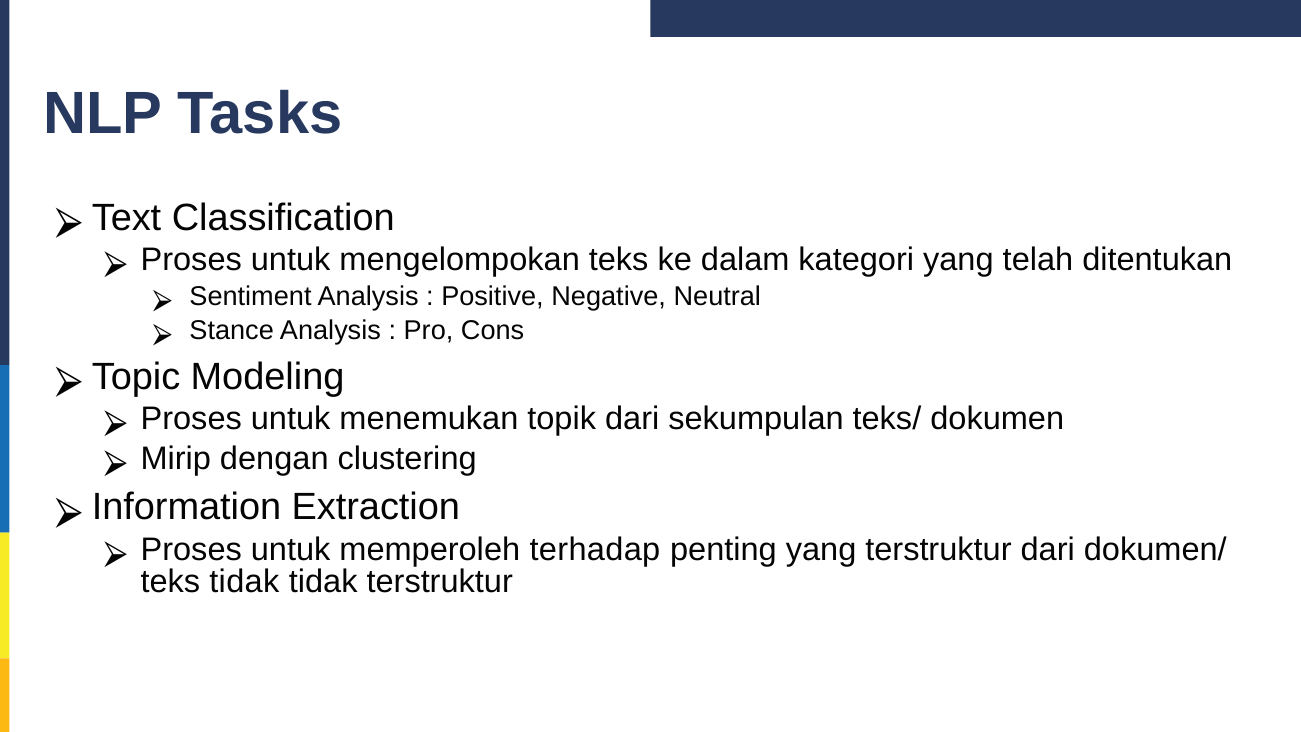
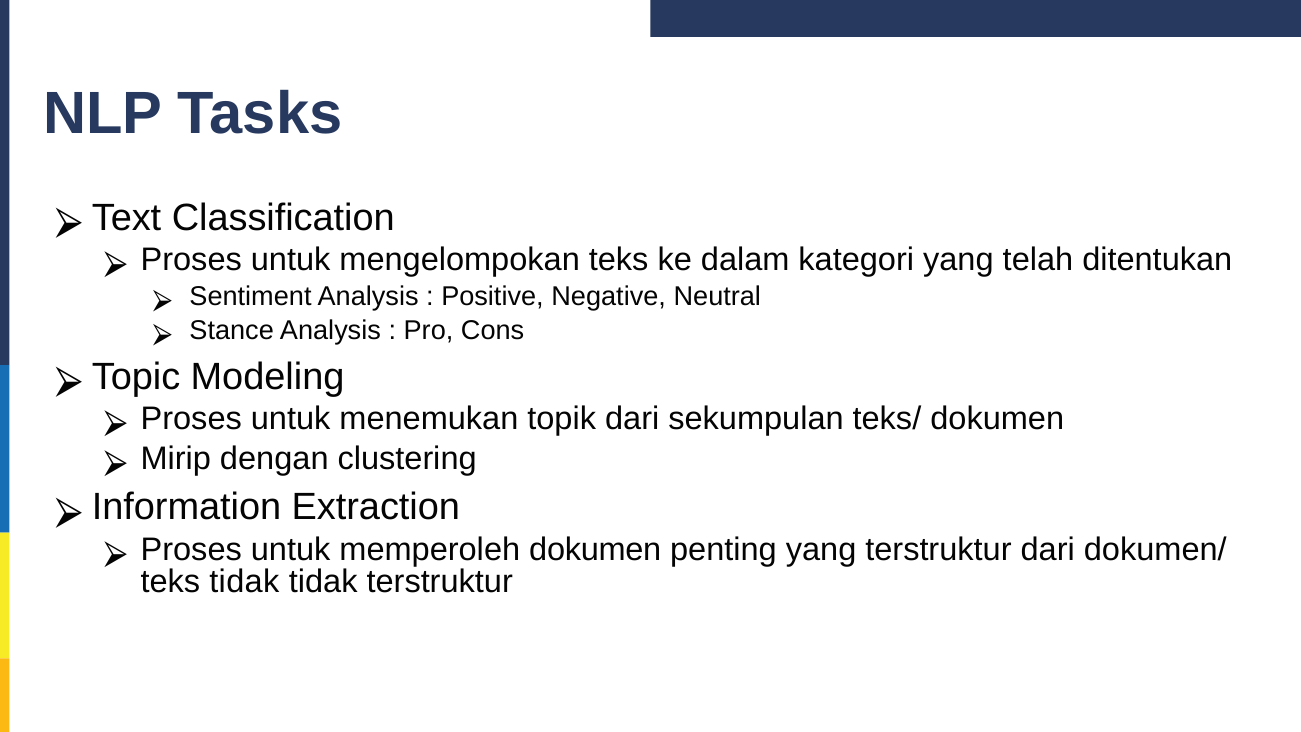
memperoleh terhadap: terhadap -> dokumen (595, 549)
